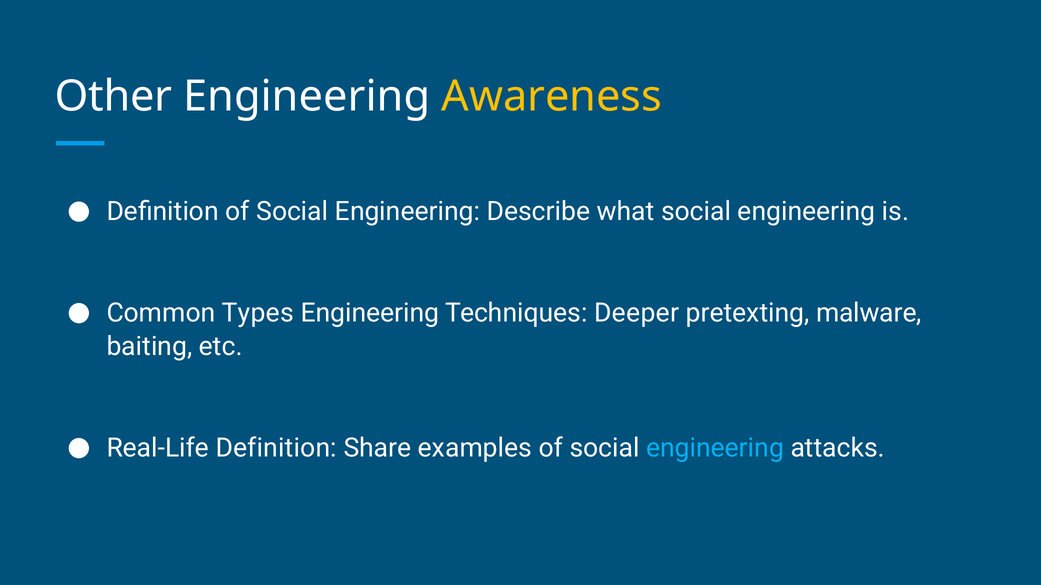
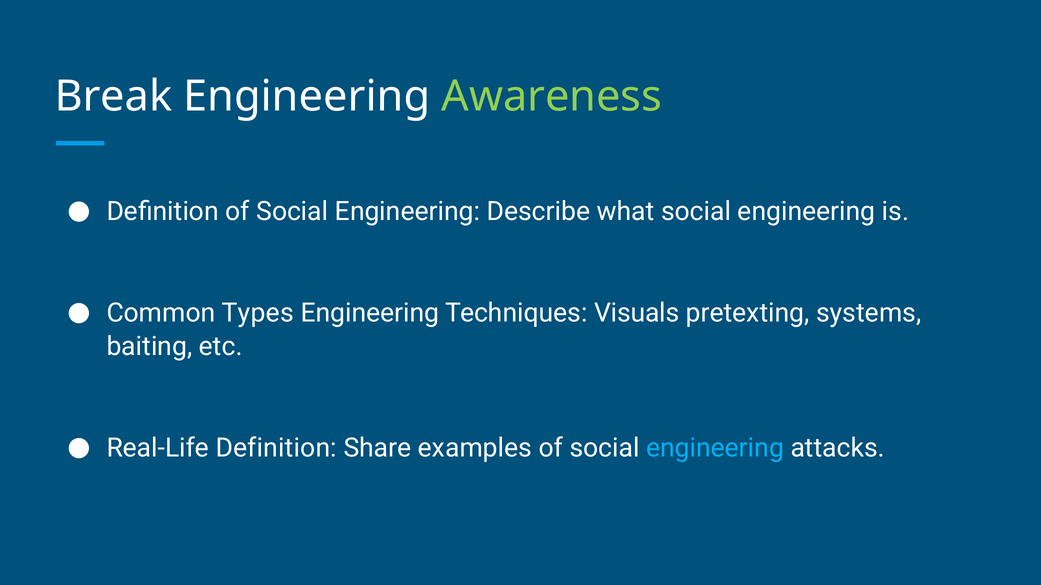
Other: Other -> Break (113, 97)
Awareness colour: yellow -> light green (552, 97)
Deeper: Deeper -> Visuals (637, 313)
malware: malware -> systems (869, 313)
